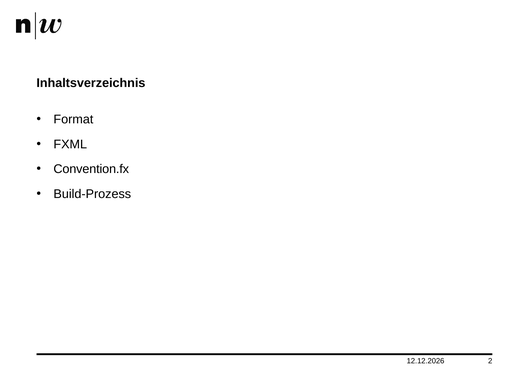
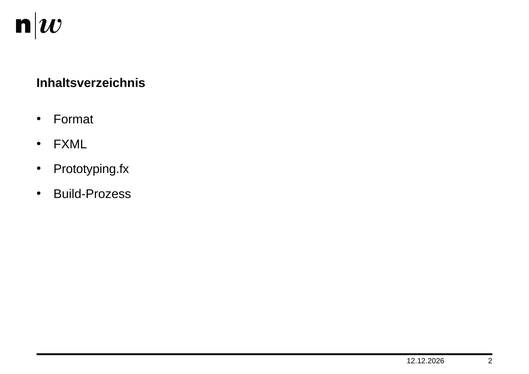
Convention.fx: Convention.fx -> Prototyping.fx (91, 169)
